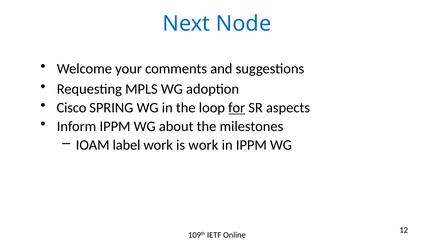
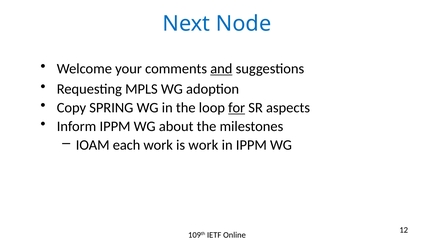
and underline: none -> present (221, 69)
Cisco: Cisco -> Copy (71, 108)
label: label -> each (127, 145)
